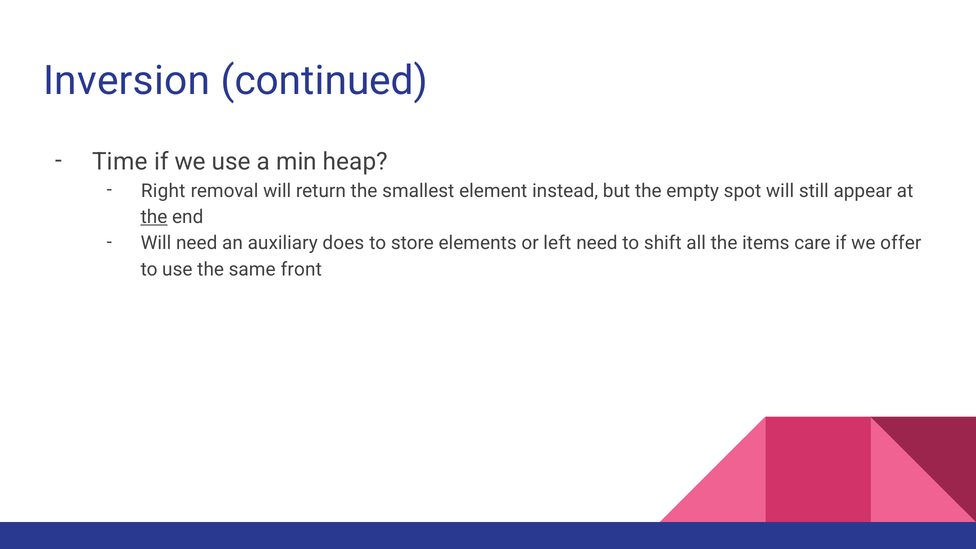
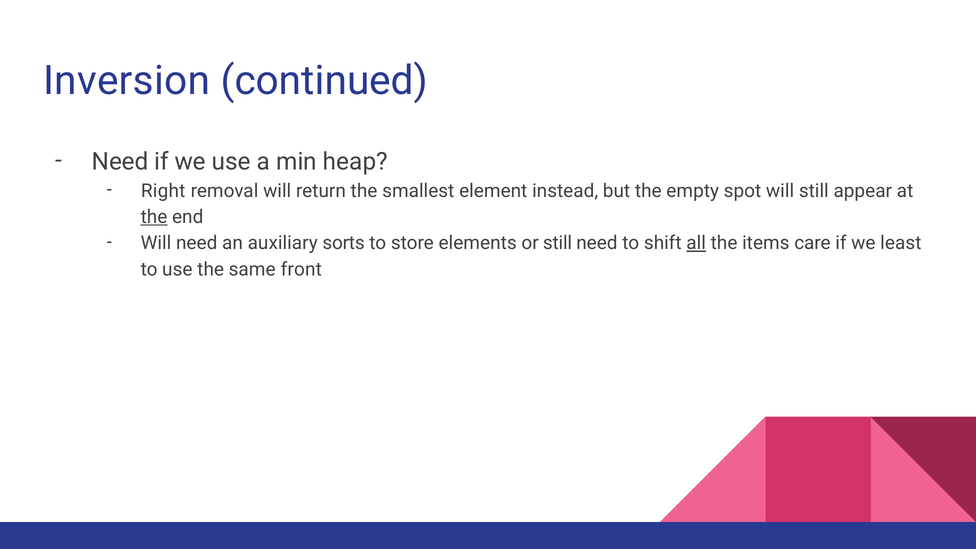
Time: Time -> Need (120, 162)
does: does -> sorts (344, 243)
or left: left -> still (557, 243)
all underline: none -> present (696, 243)
offer: offer -> least (901, 243)
